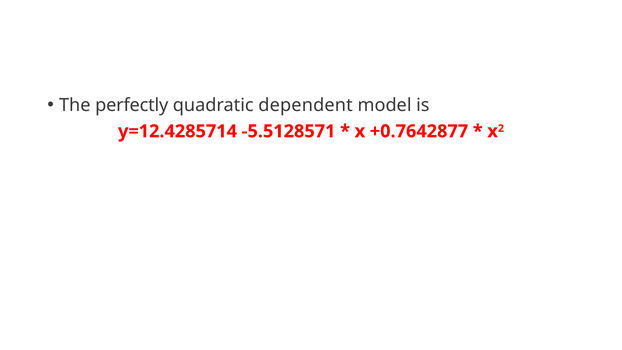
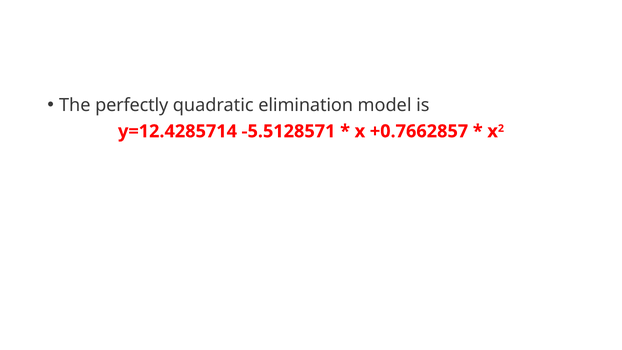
dependent: dependent -> elimination (306, 105)
+0.7642877: +0.7642877 -> +0.7662857 (419, 131)
